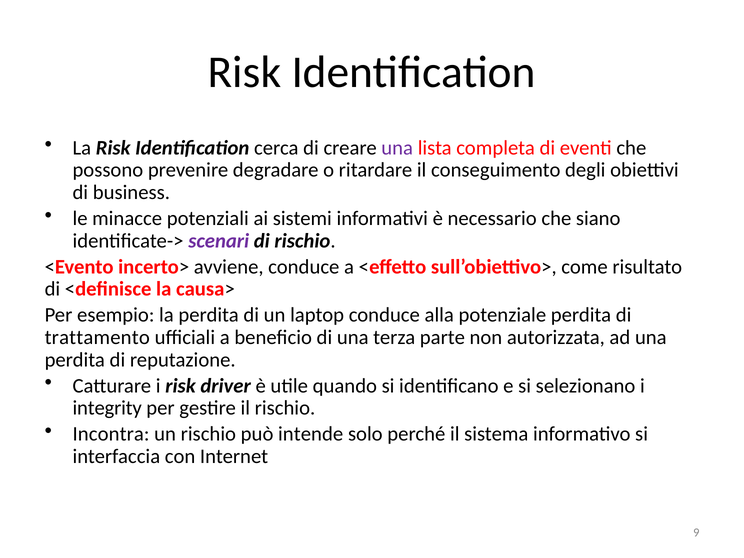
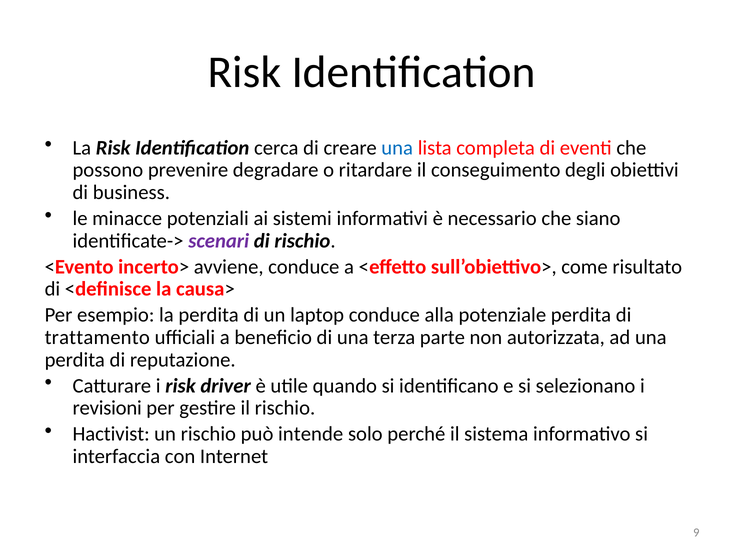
una colour: purple -> blue (397, 148)
integrity: integrity -> revisioni (107, 408)
Incontra: Incontra -> Hactivist (111, 434)
